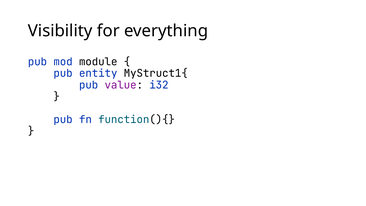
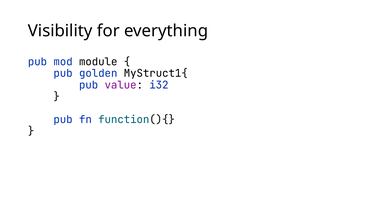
entity: entity -> golden (98, 73)
